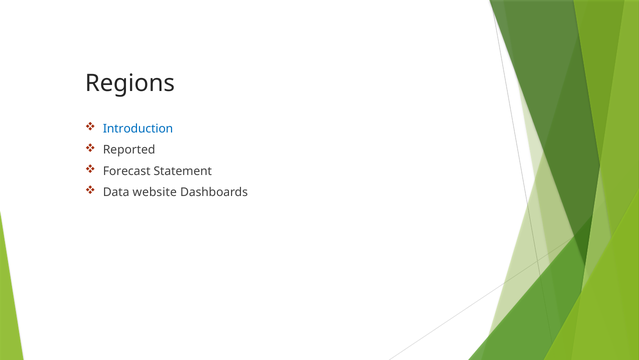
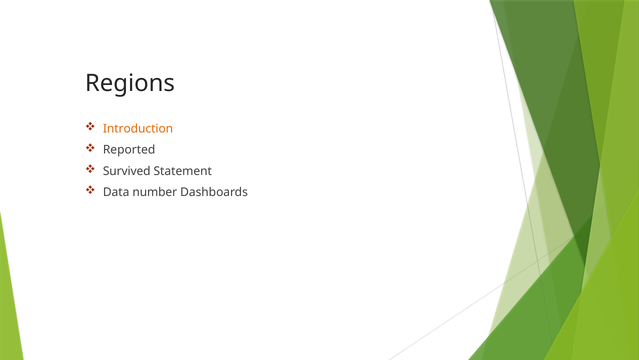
Introduction colour: blue -> orange (138, 129)
Forecast: Forecast -> Survived (127, 171)
website: website -> number (155, 192)
